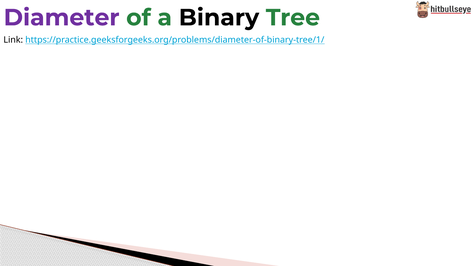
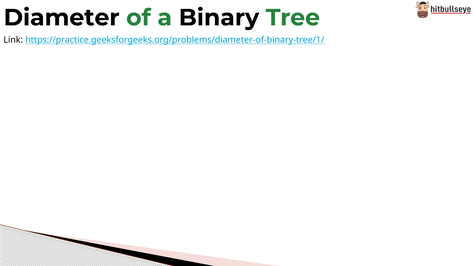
Diameter colour: purple -> black (62, 18)
